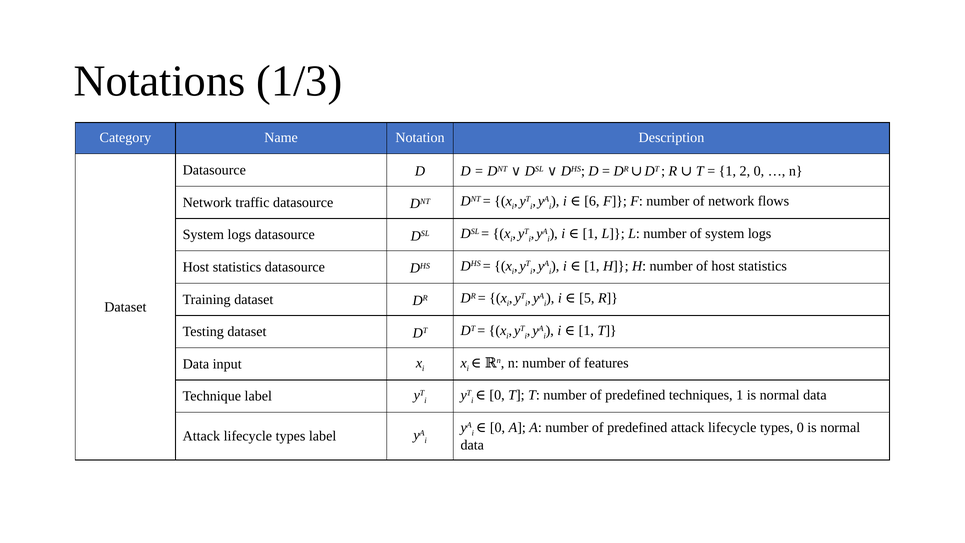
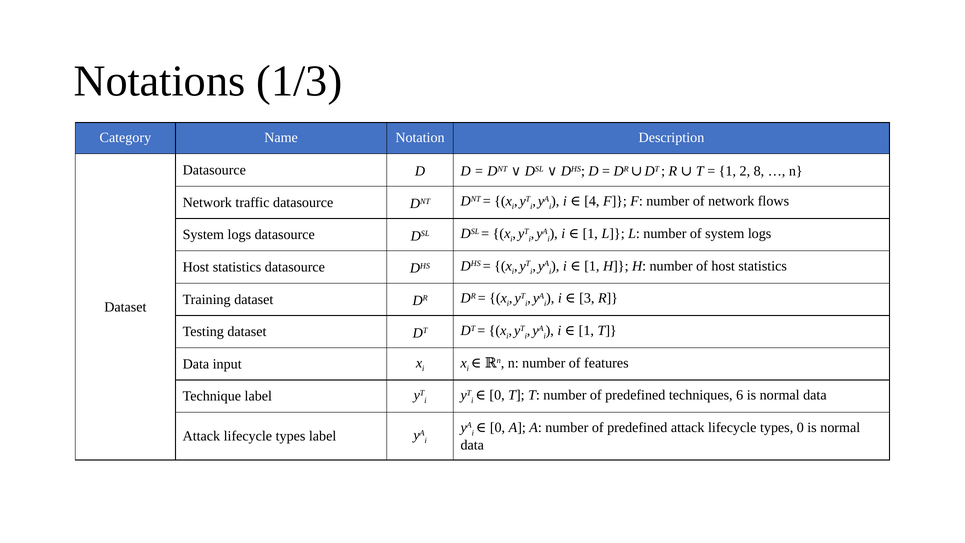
2 0: 0 -> 8 (759, 171)
6: 6 -> 4 (592, 201)
5: 5 -> 3 (587, 298)
techniques 1: 1 -> 6 (740, 395)
